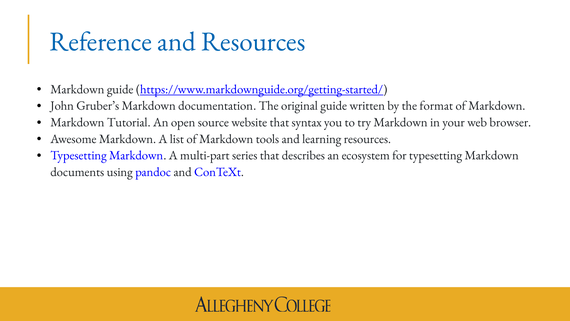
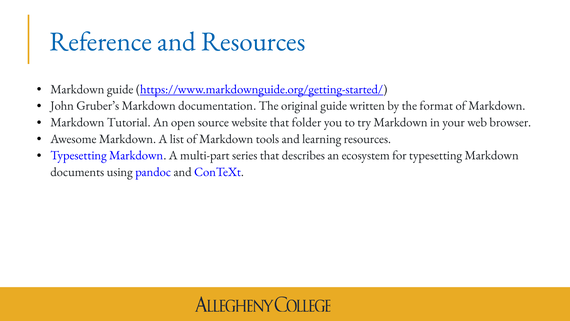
syntax: syntax -> folder (307, 122)
